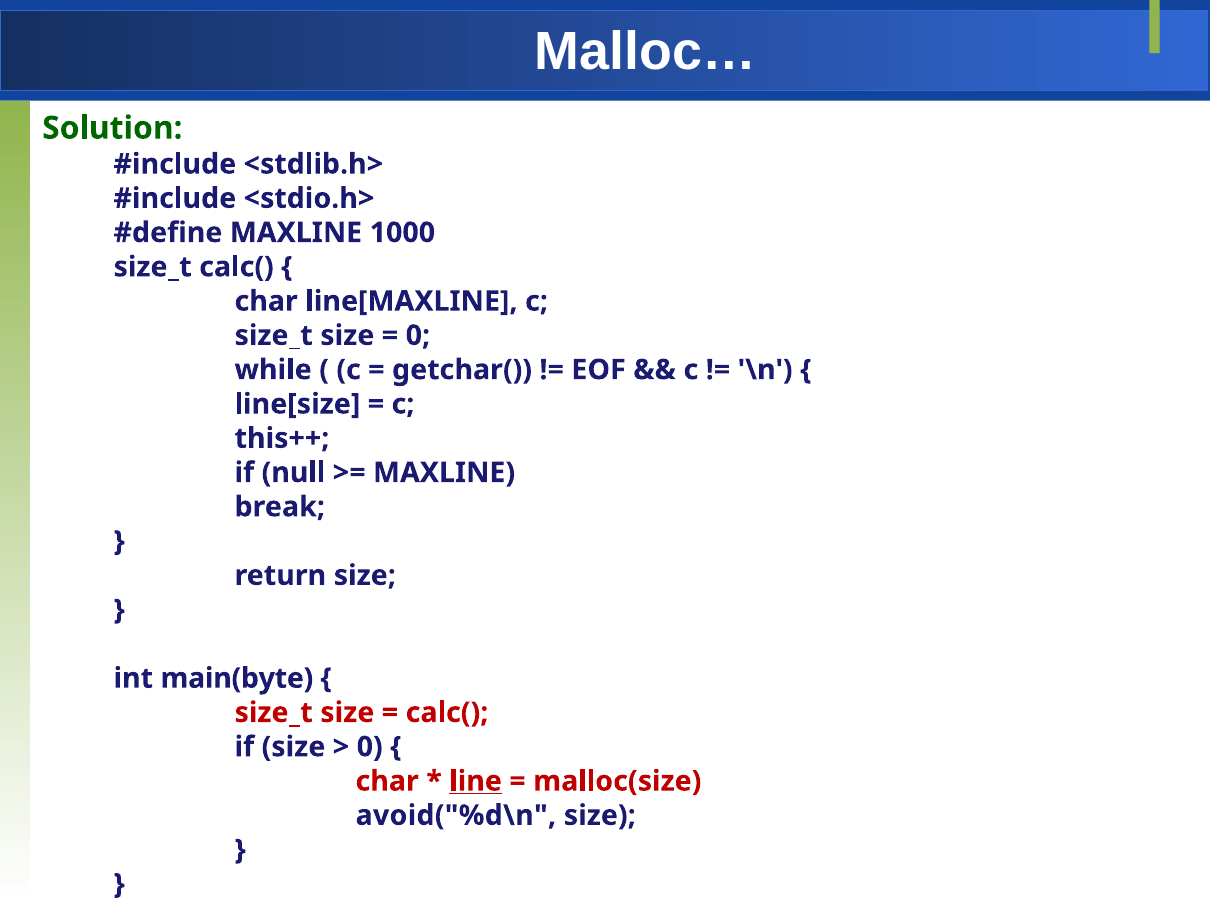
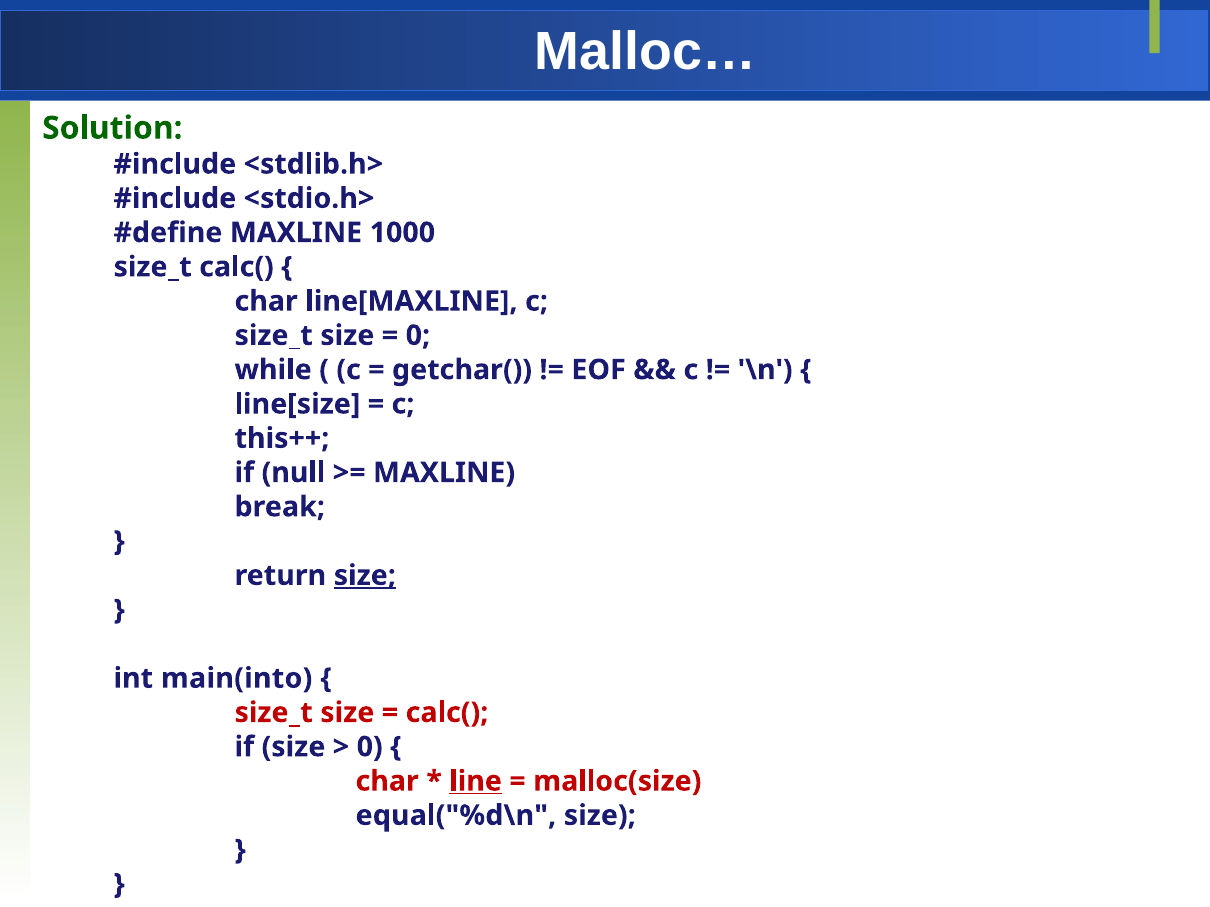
size underline: none -> present (365, 576)
main(byte: main(byte -> main(into (237, 679)
avoid("%d\n: avoid("%d\n -> equal("%d\n (456, 816)
